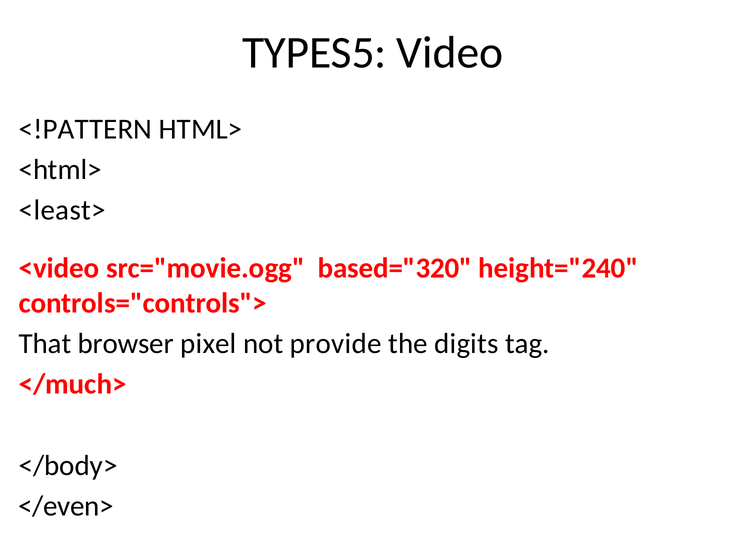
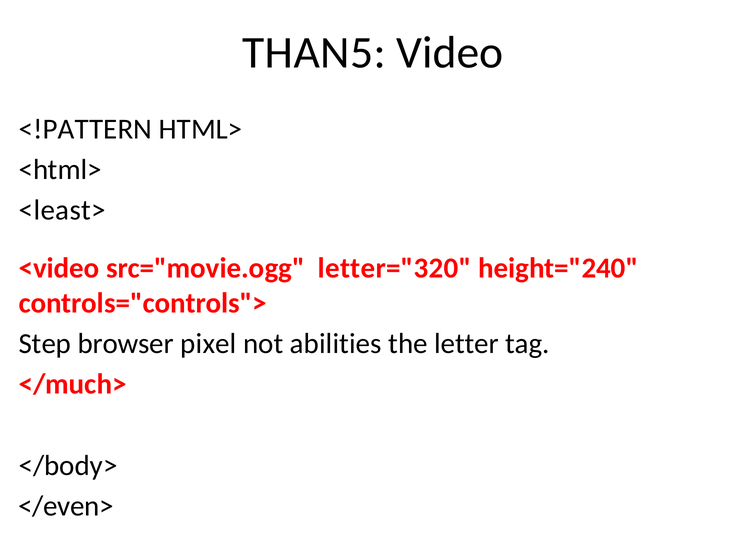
TYPES5: TYPES5 -> THAN5 (314, 53)
based="320: based="320 -> letter="320 (395, 269)
That: That -> Step (45, 344)
provide: provide -> abilities (336, 344)
digits: digits -> letter (467, 344)
